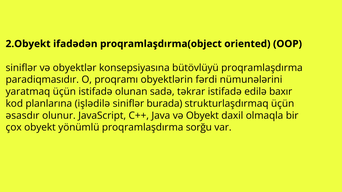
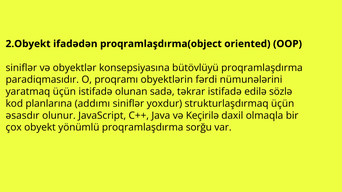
baxır: baxır -> sözlə (281, 92)
işlədilə: işlədilə -> addımı (92, 104)
burada: burada -> yoxdur (164, 104)
və Obyekt: Obyekt -> Keçirilə (202, 116)
